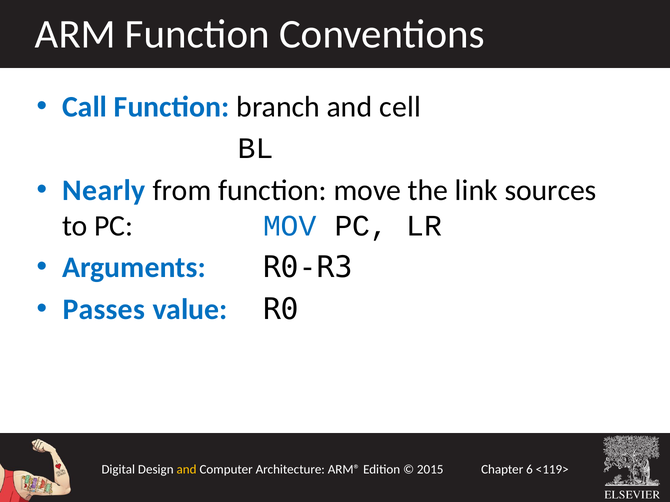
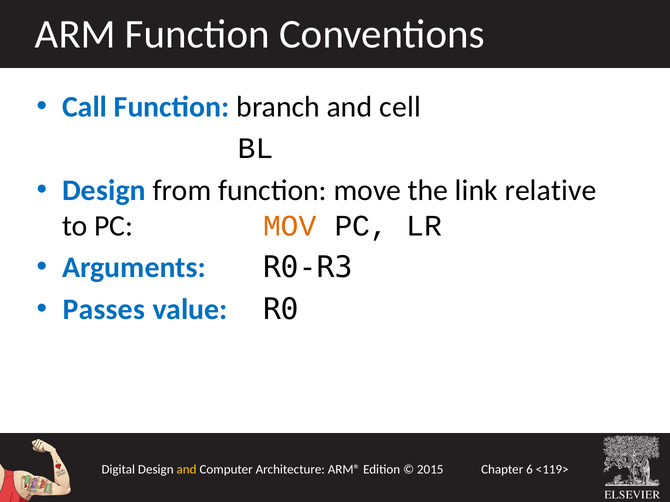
Nearly: Nearly -> Design (104, 190)
sources: sources -> relative (550, 190)
MOV colour: blue -> orange (290, 226)
